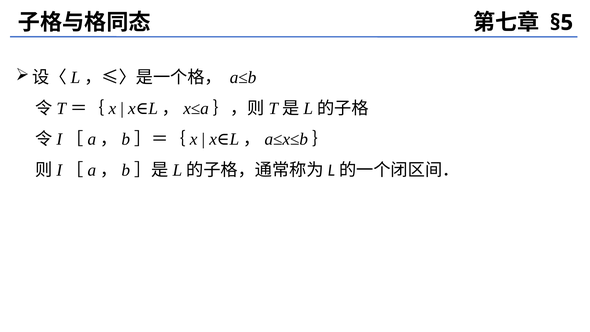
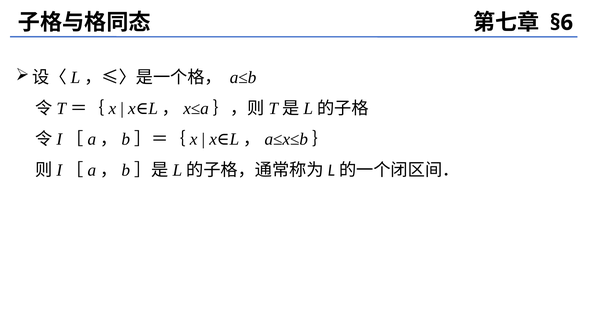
§5: §5 -> §6 (561, 23)
